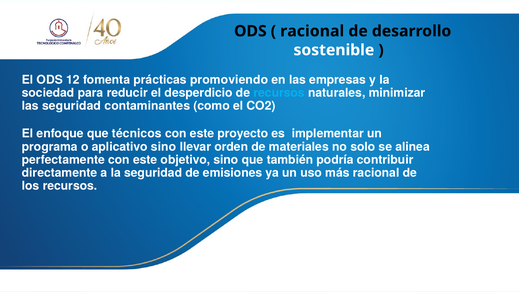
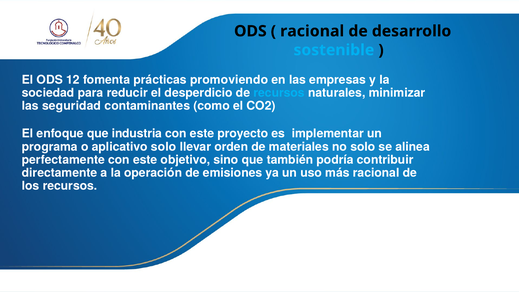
sostenible colour: white -> light blue (334, 50)
técnicos: técnicos -> industria (137, 134)
aplicativo sino: sino -> solo (164, 147)
la seguridad: seguridad -> operación (153, 173)
